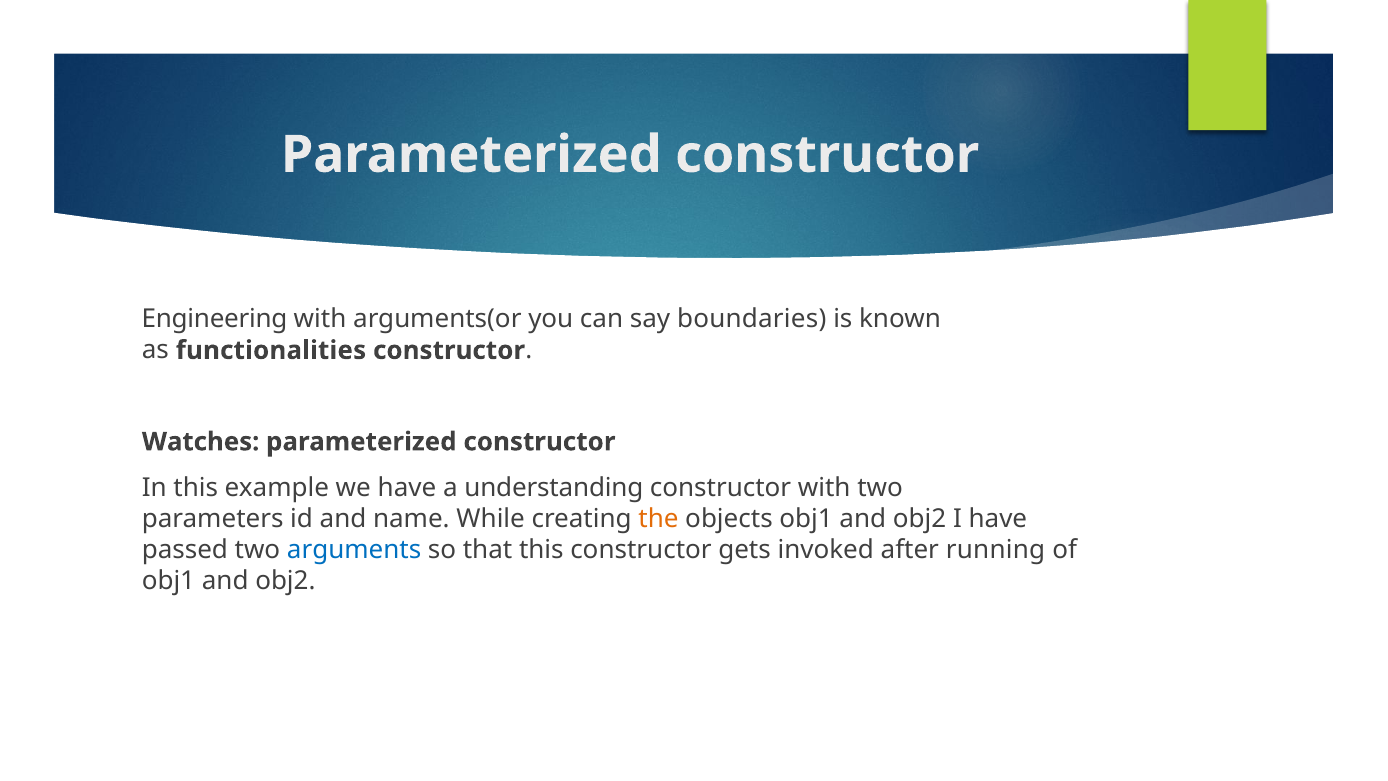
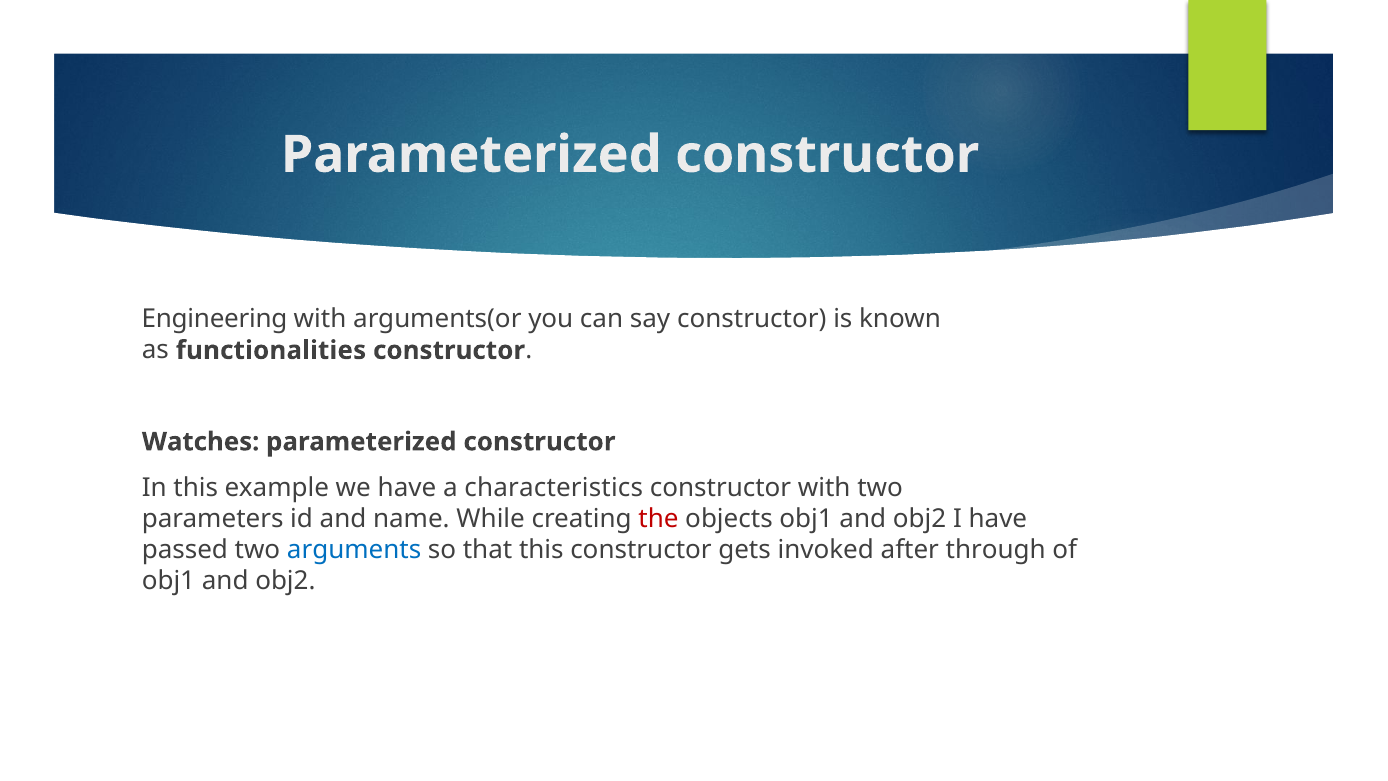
say boundaries: boundaries -> constructor (752, 319)
understanding: understanding -> characteristics (554, 487)
the colour: orange -> red (658, 519)
running: running -> through (996, 550)
